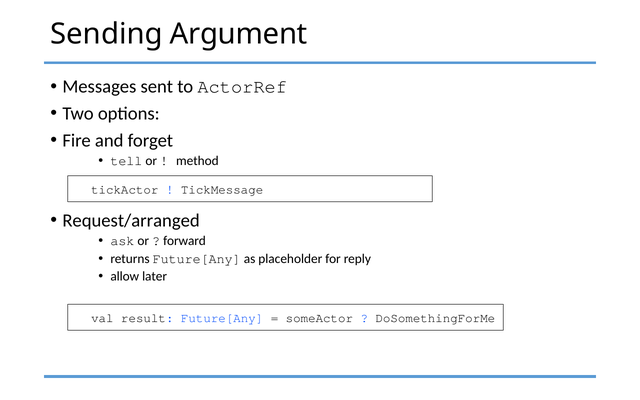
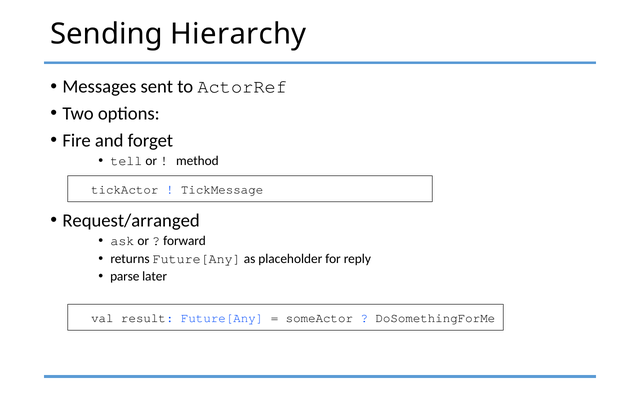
Argument: Argument -> Hierarchy (238, 34)
allow: allow -> parse (125, 276)
